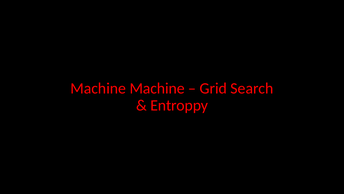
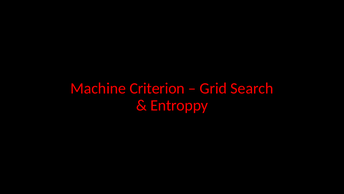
Machine Machine: Machine -> Criterion (157, 88)
